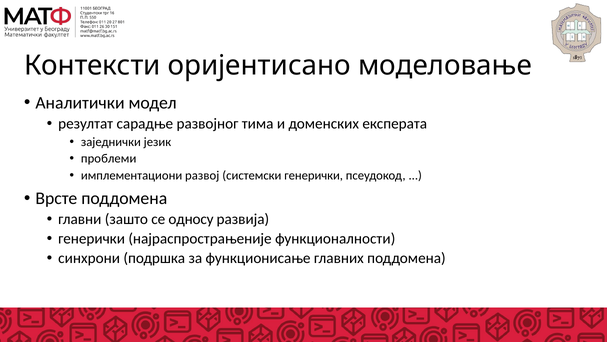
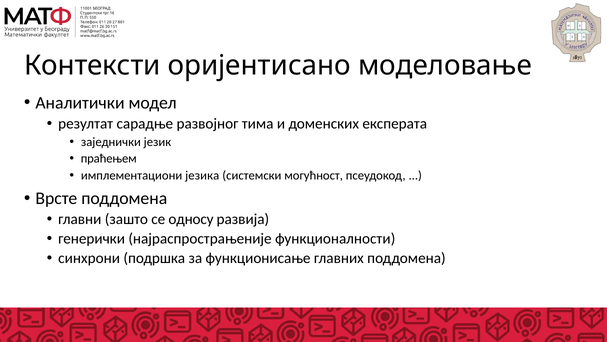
проблеми: проблеми -> праћењем (109, 159)
развој: развој -> језикa (202, 175)
системски генерички: генерички -> могућност (314, 175)
